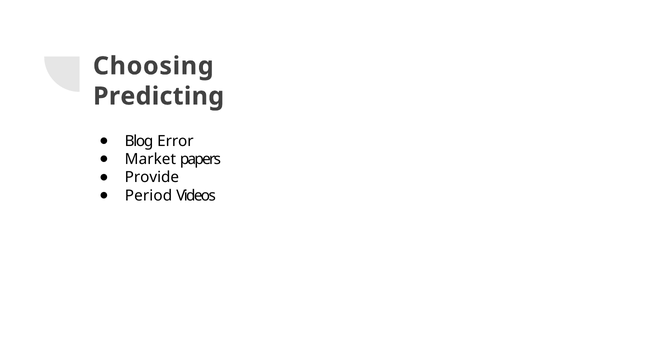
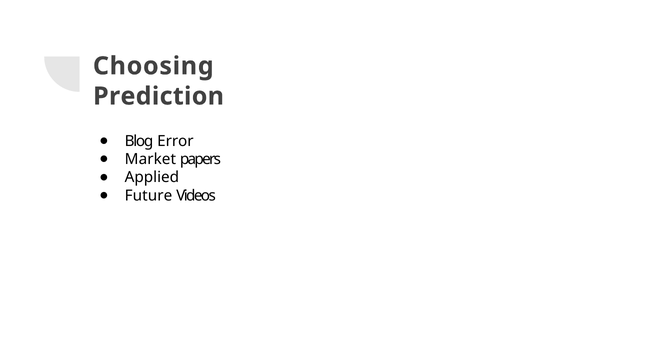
Predicting: Predicting -> Prediction (159, 96)
Provide: Provide -> Applied (152, 177)
Period: Period -> Future (149, 195)
